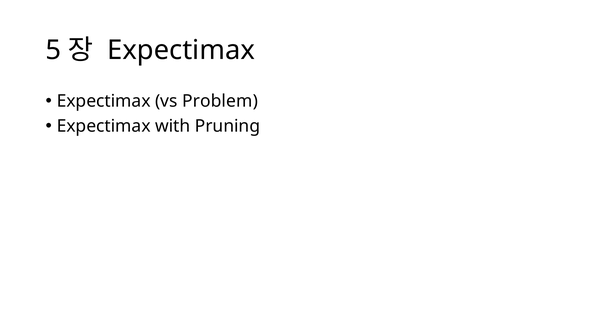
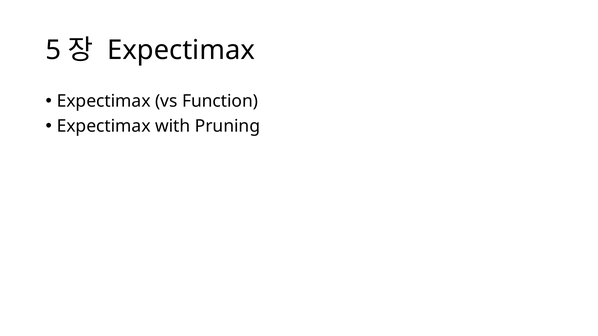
Problem: Problem -> Function (220, 101)
